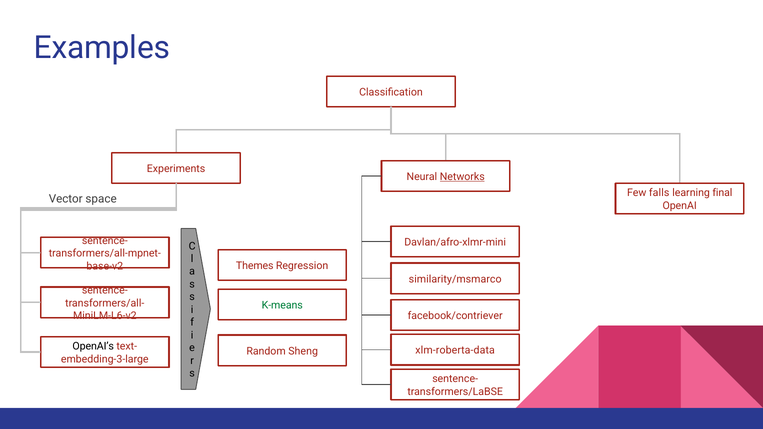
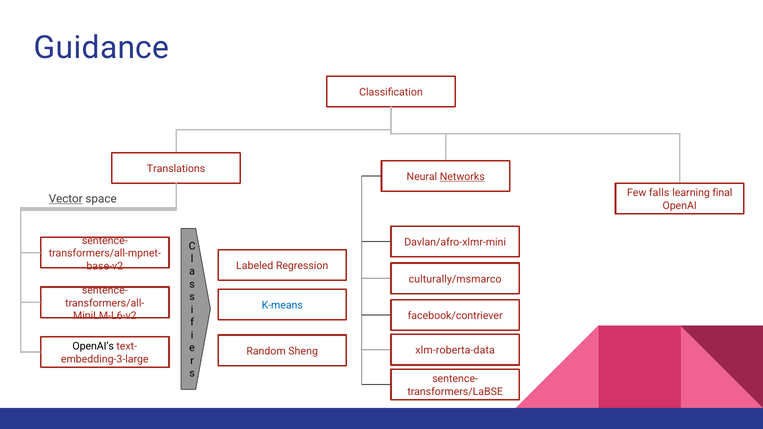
Examples: Examples -> Guidance (102, 48)
Experiments: Experiments -> Translations (176, 169)
Vector underline: none -> present (66, 199)
Themes: Themes -> Labeled (255, 266)
similarity/msmarco: similarity/msmarco -> culturally/msmarco (455, 279)
K-means colour: green -> blue (282, 306)
